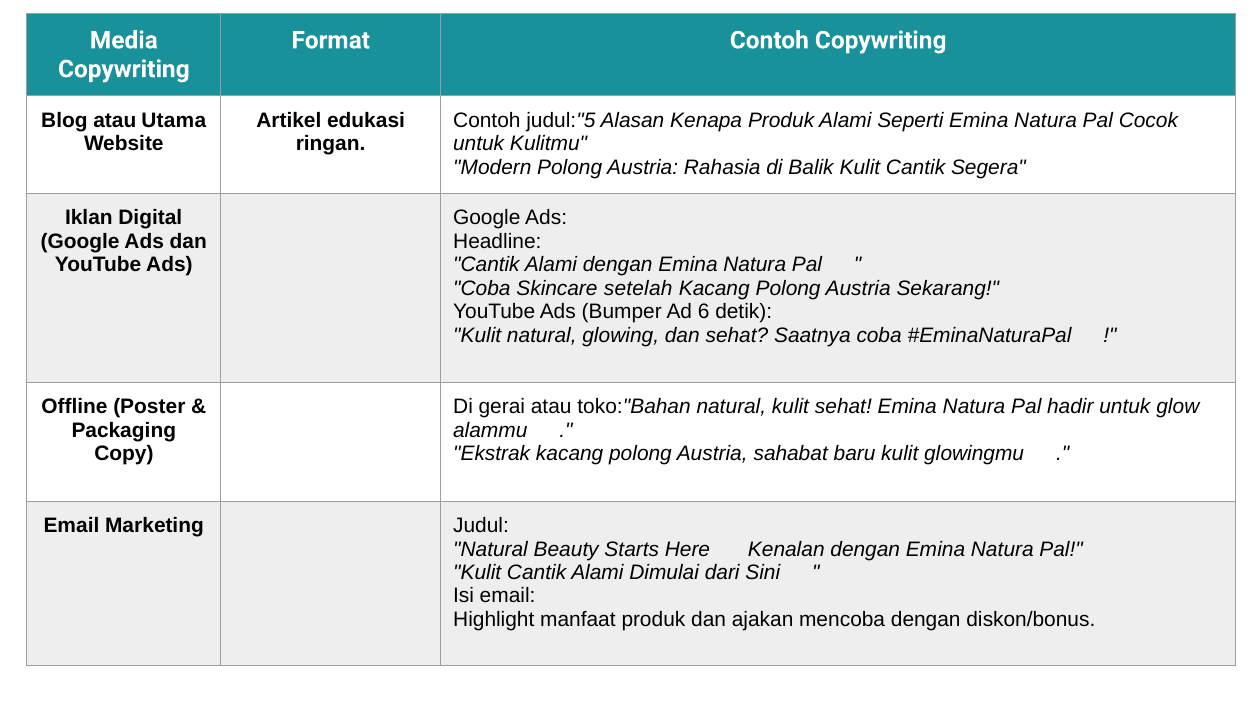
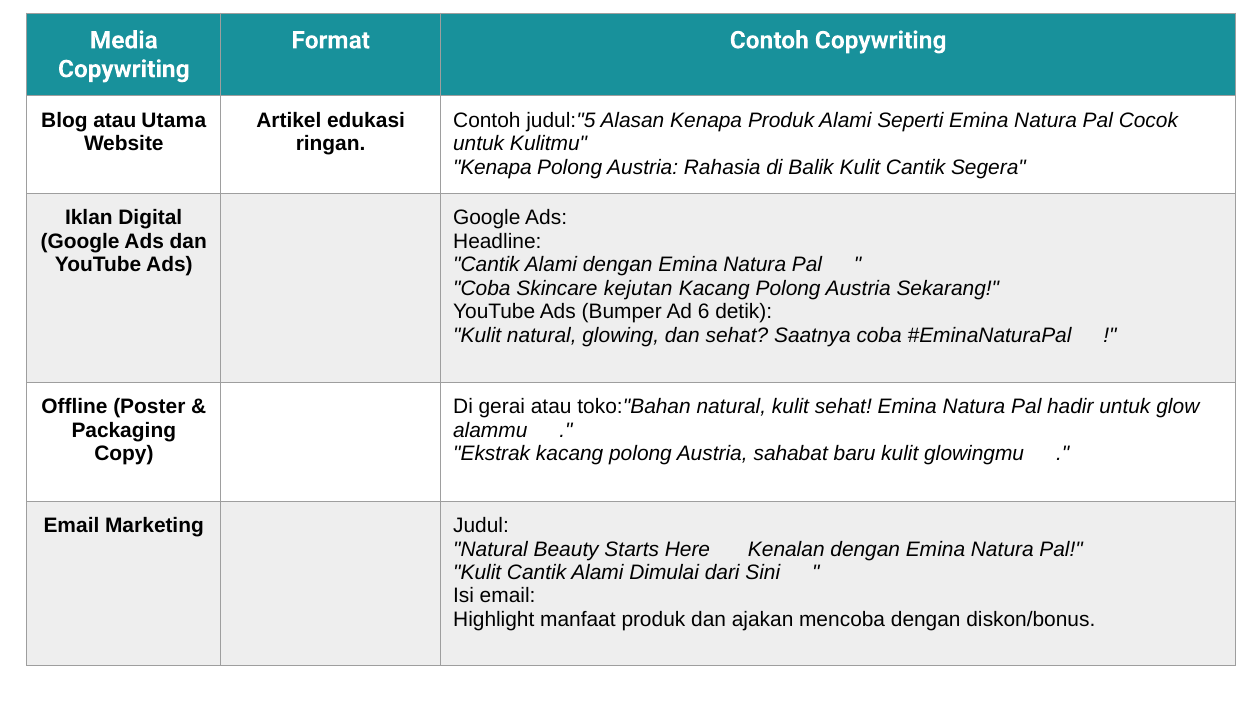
Modern: Modern -> Kenapa (492, 167)
setelah: setelah -> kejutan (638, 289)
